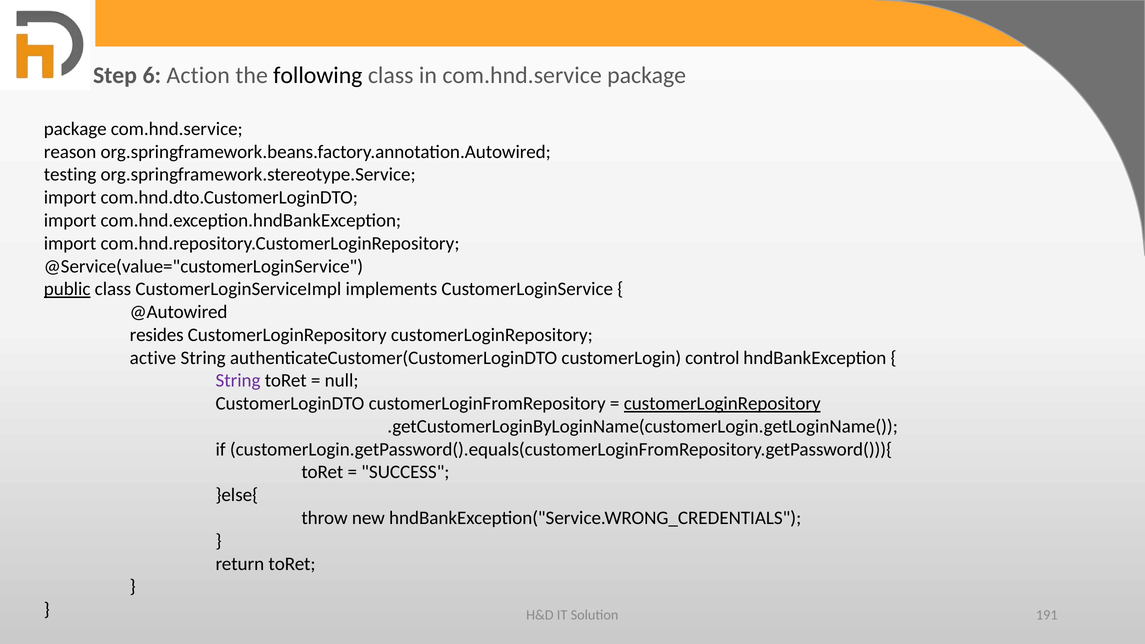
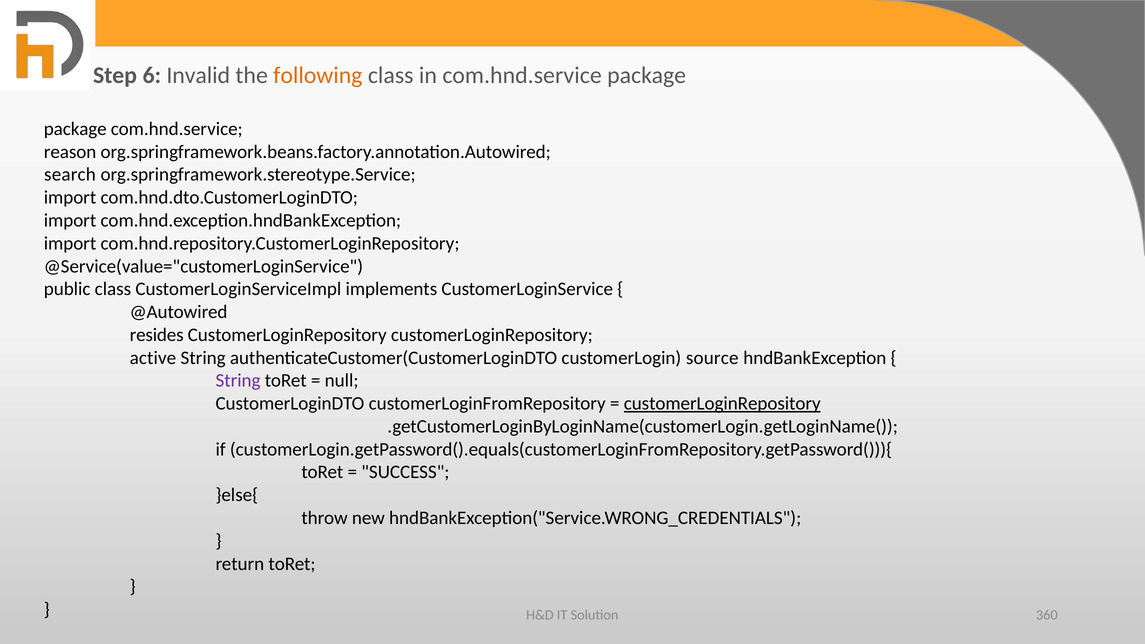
Action: Action -> Invalid (198, 75)
following colour: black -> orange (318, 75)
testing: testing -> search (70, 175)
public underline: present -> none (67, 289)
control: control -> source (712, 358)
191: 191 -> 360 (1047, 615)
